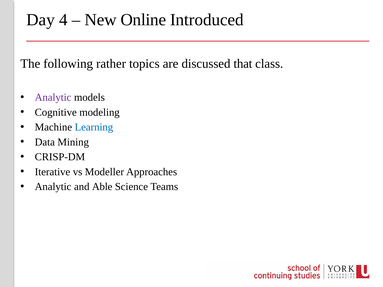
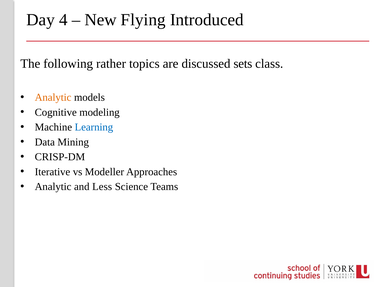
Online: Online -> Flying (143, 20)
that: that -> sets (243, 64)
Analytic colour: purple -> orange (53, 97)
Able: Able -> Less (102, 187)
